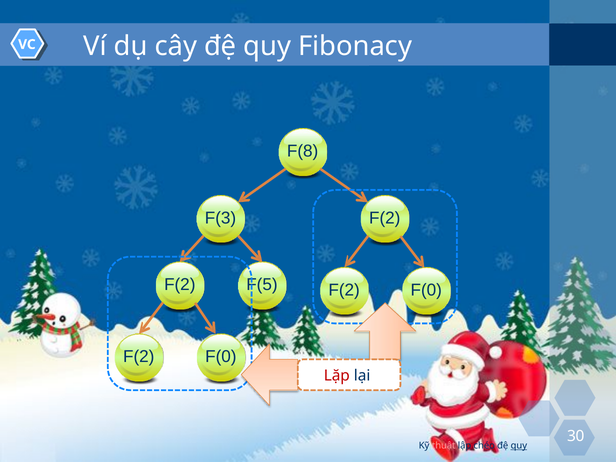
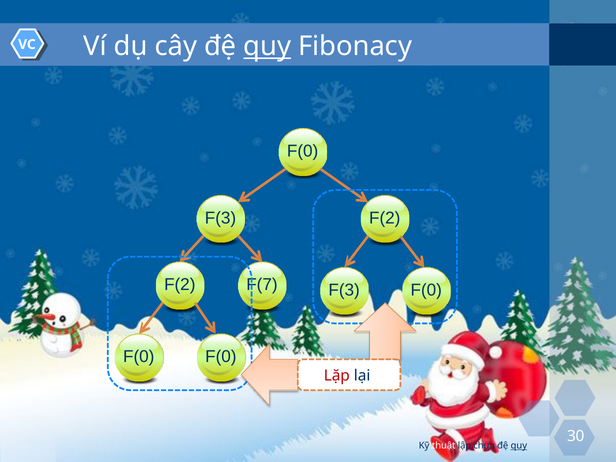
quy underline: none -> present (267, 46)
F(8: F(8 -> F(0 (303, 151)
F(5: F(5 -> F(7 (262, 285)
F(2: F(2 -> F(3 (344, 290)
F(2: F(2 -> F(0 (139, 357)
thuật colour: pink -> white (444, 446)
chéo: chéo -> chưa (484, 446)
